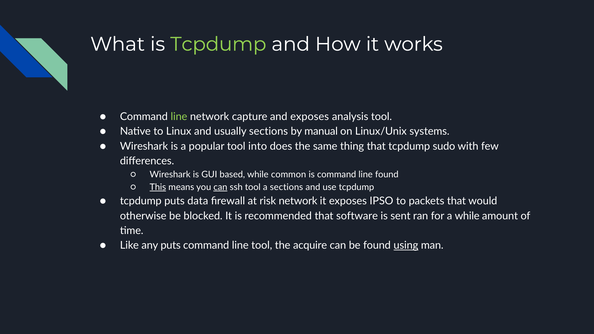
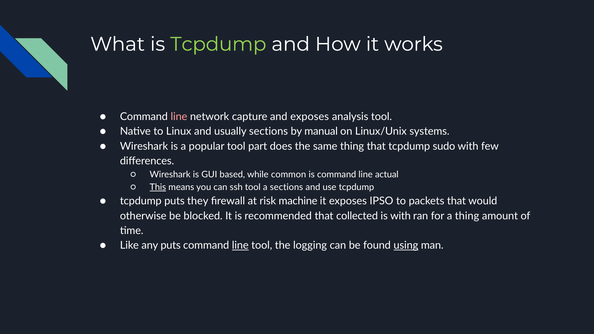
line colour: light green -> pink (179, 117)
into: into -> part (258, 146)
line found: found -> actual (387, 175)
can underline: present -> none (220, 187)
data: data -> they (198, 201)
risk network: network -> machine (298, 201)
software: software -> collected (357, 216)
is sent: sent -> with (401, 216)
a while: while -> thing (467, 216)
line underline: none -> present (240, 245)
acquire: acquire -> logging (310, 245)
